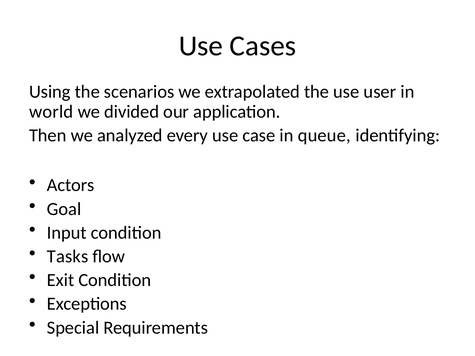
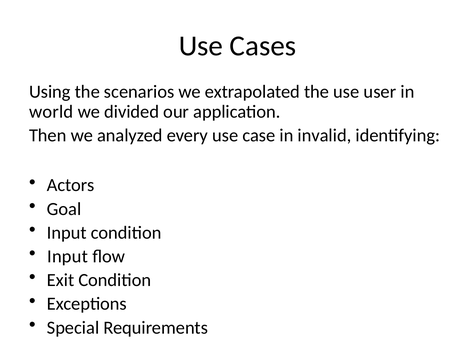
queue: queue -> invalid (324, 136)
Tasks: Tasks -> Input (68, 257)
